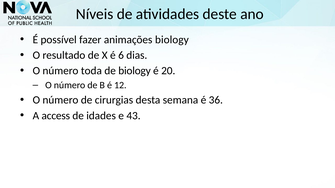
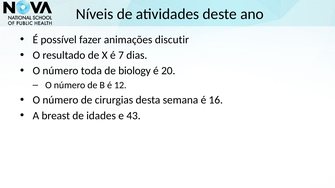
animações biology: biology -> discutir (172, 40)
6: 6 -> 7 (121, 55)
36: 36 -> 16 (216, 100)
access: access -> breast (56, 116)
